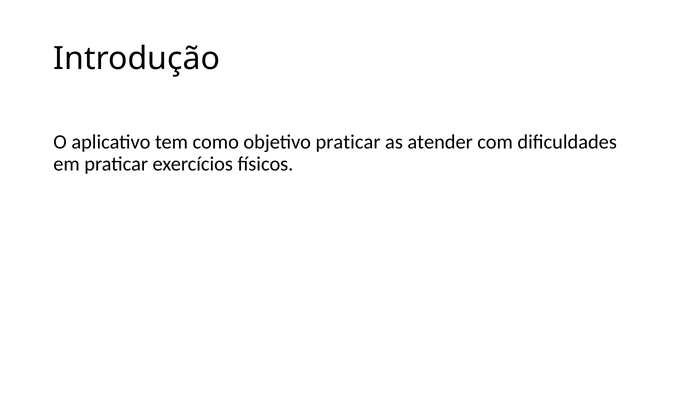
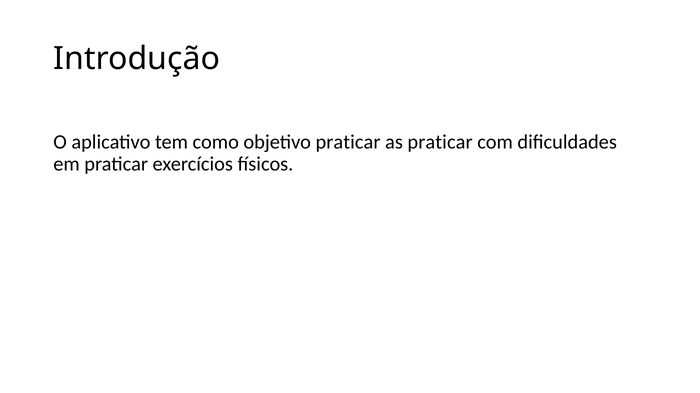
as atender: atender -> praticar (440, 142)
